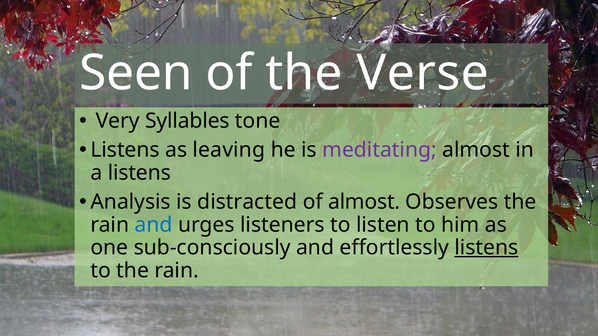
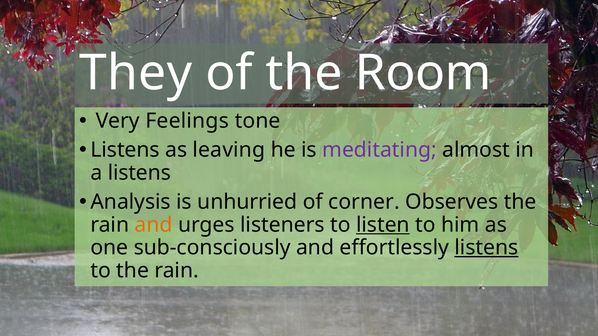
Seen: Seen -> They (136, 73)
Verse: Verse -> Room (423, 73)
Syllables: Syllables -> Feelings (187, 121)
distracted: distracted -> unhurried (247, 202)
of almost: almost -> corner (364, 202)
and colour: blue -> orange (154, 225)
listen underline: none -> present (383, 225)
